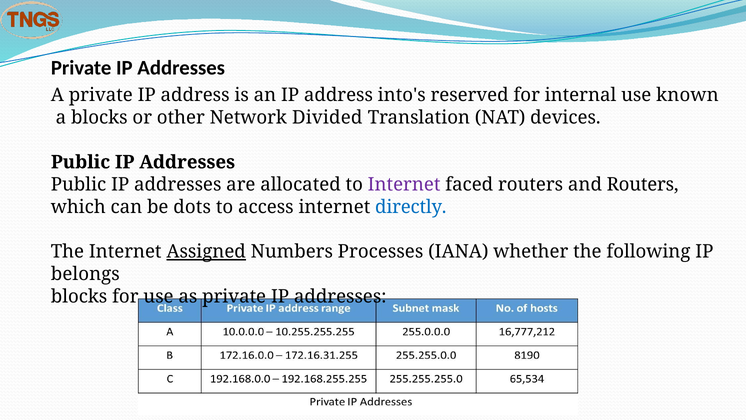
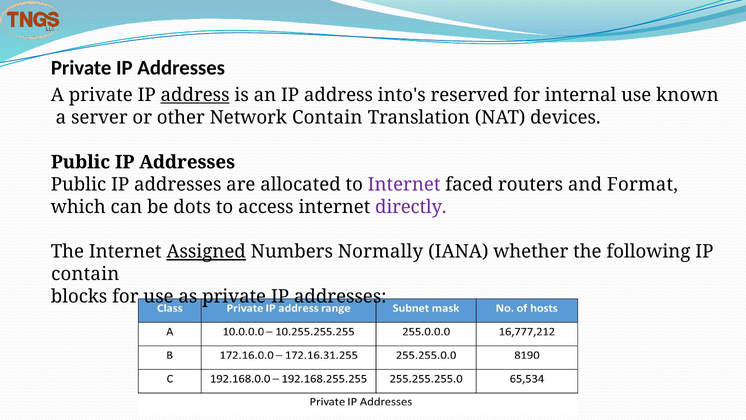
address underline: none -> present (195, 95)
a blocks: blocks -> server (99, 117)
Network Divided: Divided -> Contain (327, 117)
and Routers: Routers -> Format (642, 184)
directly colour: blue -> purple (411, 207)
Processes: Processes -> Normally (380, 252)
belongs: belongs -> contain (85, 274)
